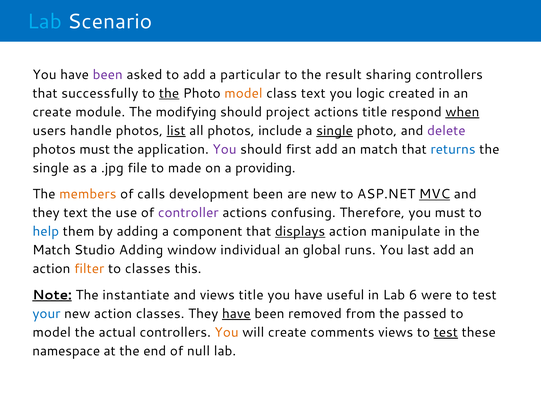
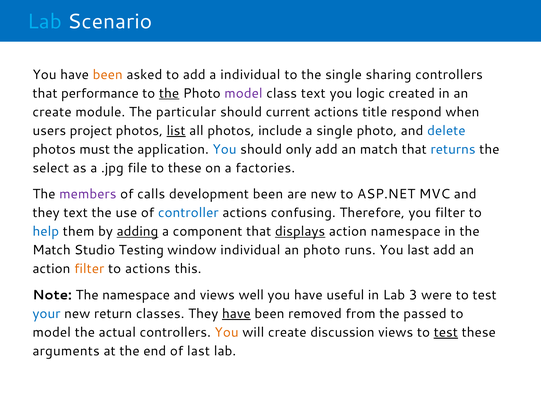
been colour: purple -> orange (108, 75)
a particular: particular -> individual (250, 75)
the result: result -> single (344, 75)
successfully: successfully -> performance (100, 93)
model colour: orange -> purple (243, 93)
modifying: modifying -> particular (186, 112)
project: project -> current (288, 112)
when underline: present -> none (462, 112)
handle: handle -> project (91, 131)
single underline: present -> none (335, 131)
delete colour: purple -> blue (446, 131)
You colour: purple -> blue (224, 149)
first: first -> only (299, 149)
single: single -> select (51, 168)
to made: made -> these (185, 168)
providing: providing -> factories (265, 168)
members colour: orange -> purple (88, 194)
MVC underline: present -> none (435, 194)
controller colour: purple -> blue (188, 213)
you must: must -> filter (450, 213)
adding underline: none -> present (137, 231)
action manipulate: manipulate -> namespace (406, 231)
Studio Adding: Adding -> Testing (141, 250)
an global: global -> photo (322, 250)
to classes: classes -> actions (148, 269)
Note underline: present -> none (52, 295)
The instantiate: instantiate -> namespace (136, 295)
views title: title -> well (251, 295)
6: 6 -> 3 (413, 295)
new action: action -> return (113, 313)
comments: comments -> discussion (342, 332)
namespace: namespace -> arguments (66, 351)
of null: null -> last (198, 351)
